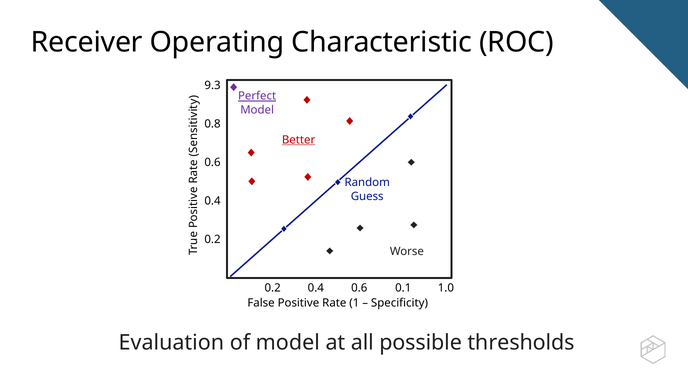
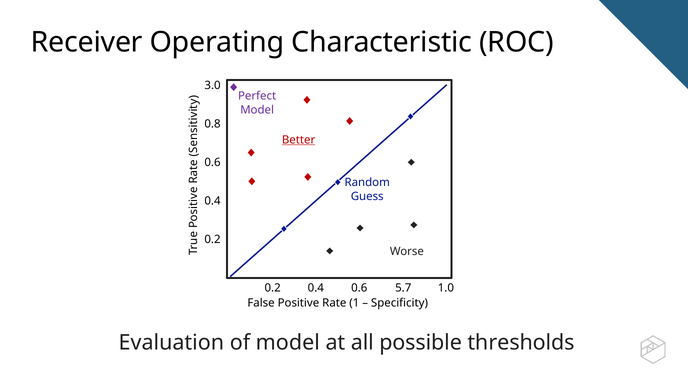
9.3: 9.3 -> 3.0 (213, 85)
Perfect underline: present -> none (257, 96)
0.1: 0.1 -> 5.7 (403, 288)
